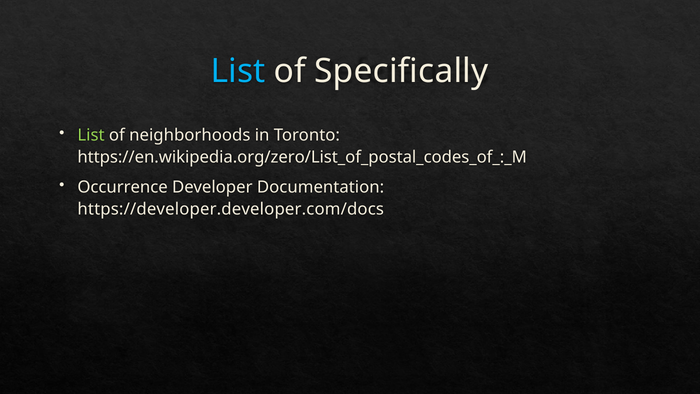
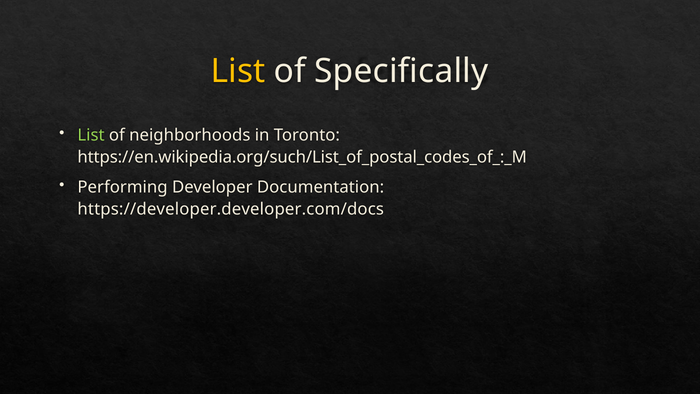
List colour: light blue -> yellow (238, 71)
https://en.wikipedia.org/zero/List_of_postal_codes_of_:_M: https://en.wikipedia.org/zero/List_of_postal_codes_of_:_M -> https://en.wikipedia.org/such/List_of_postal_codes_of_:_M (302, 157)
Occurrence: Occurrence -> Performing (123, 187)
